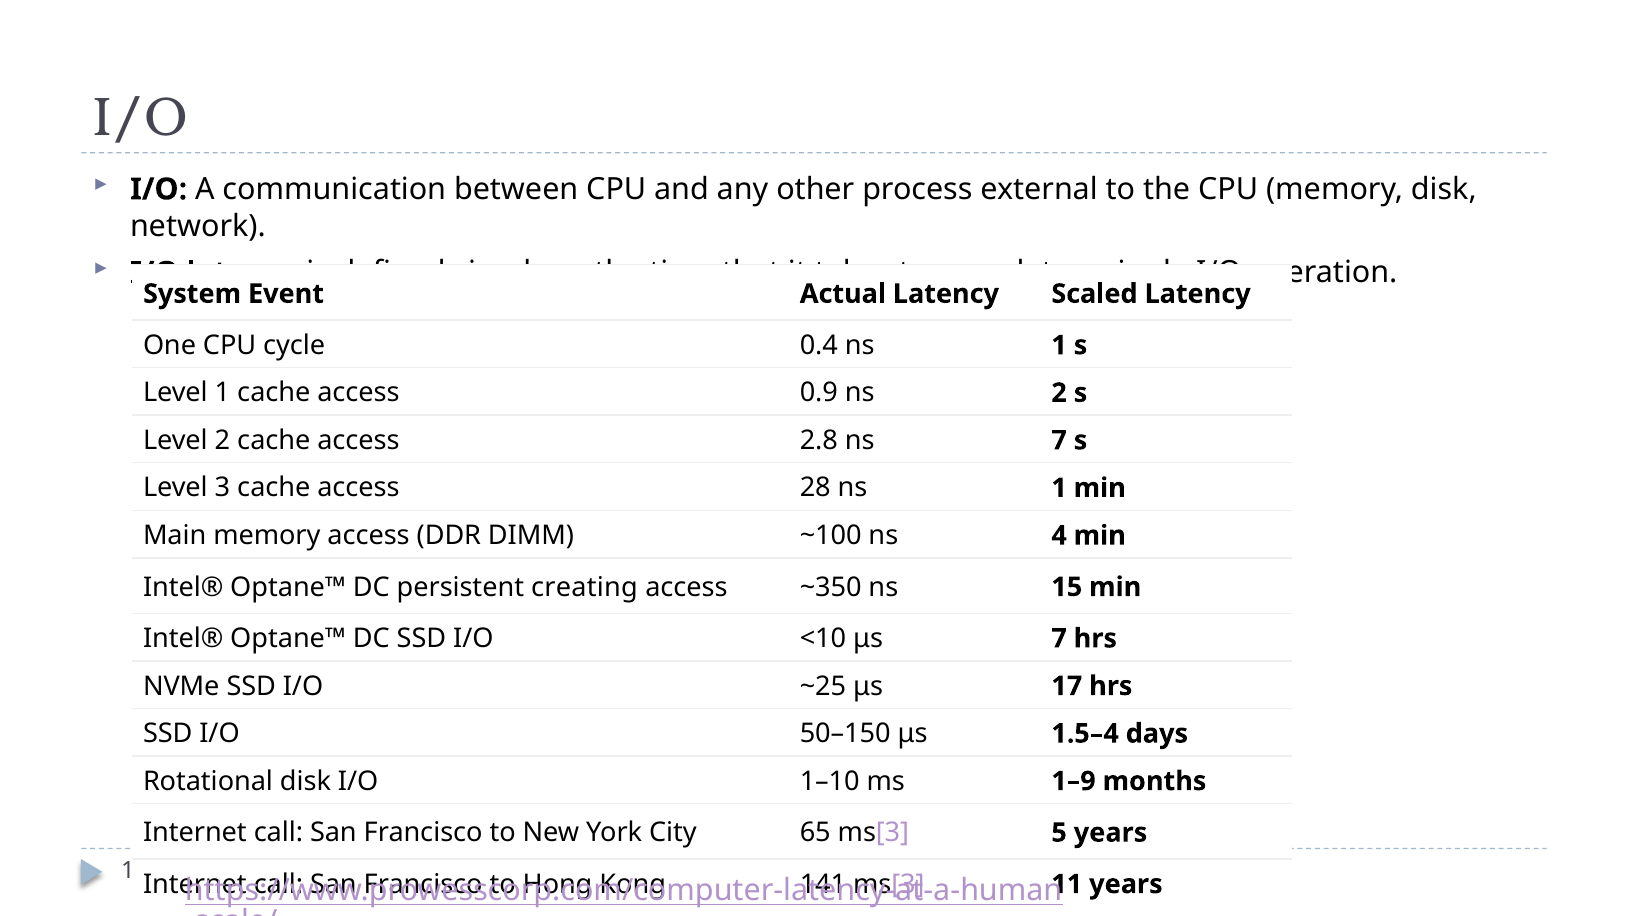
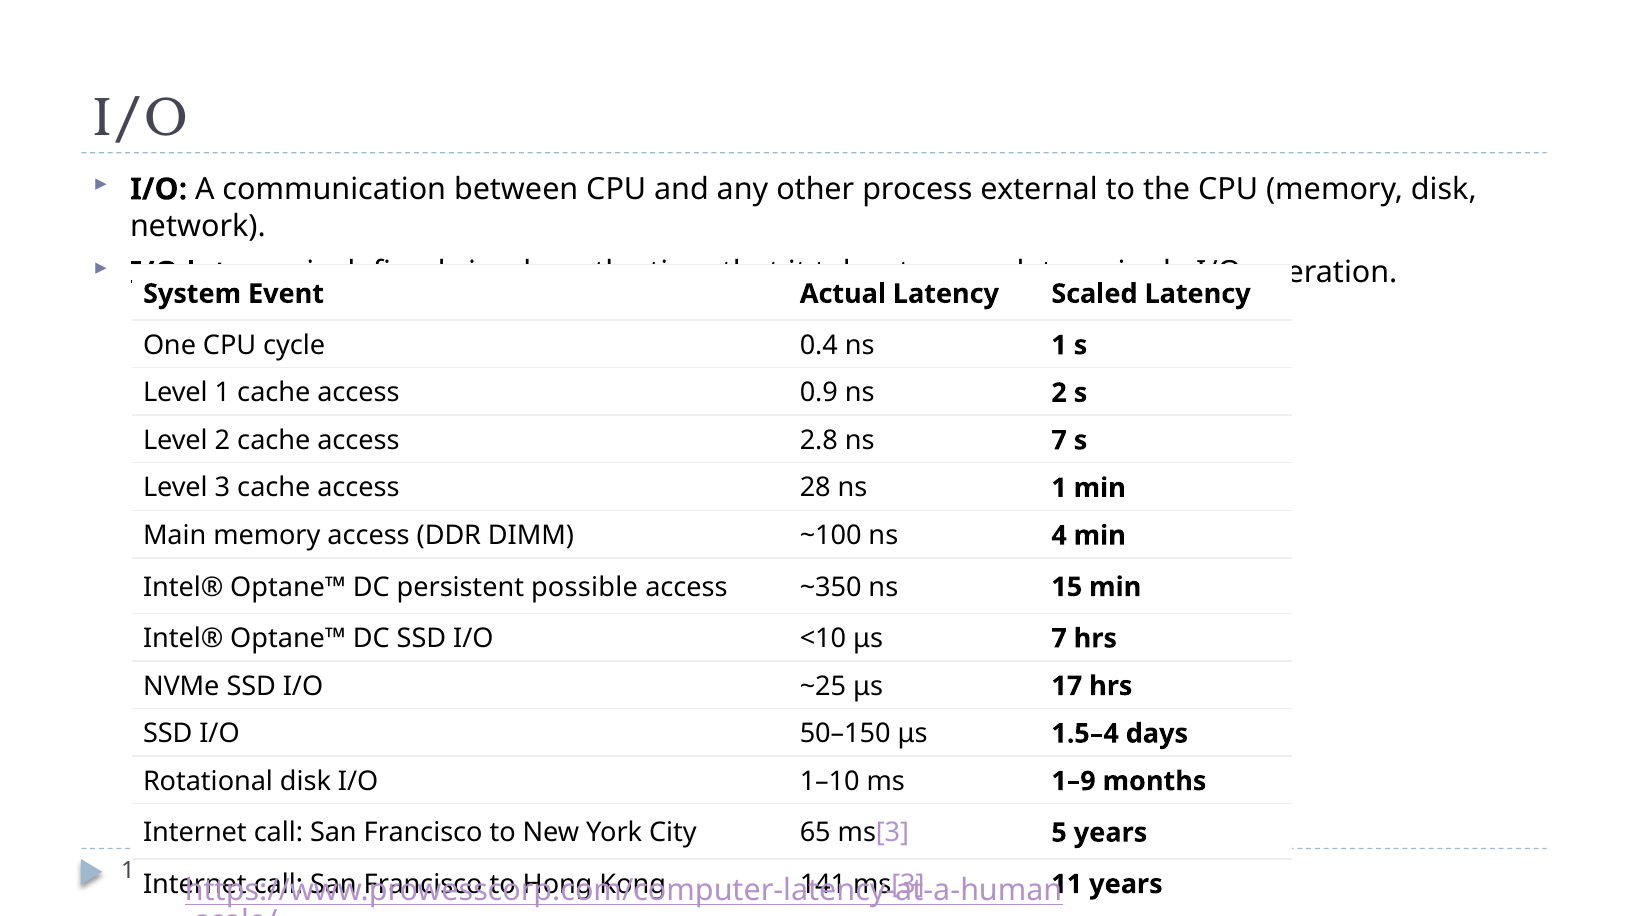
creating: creating -> possible (584, 587)
